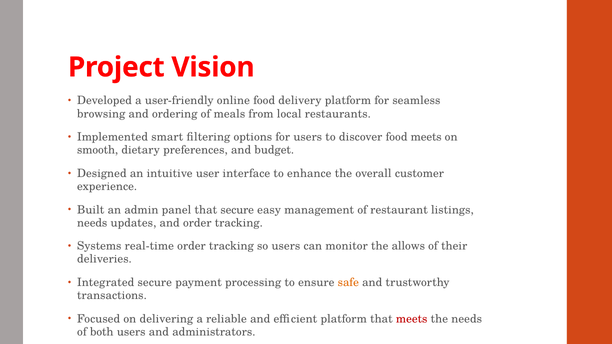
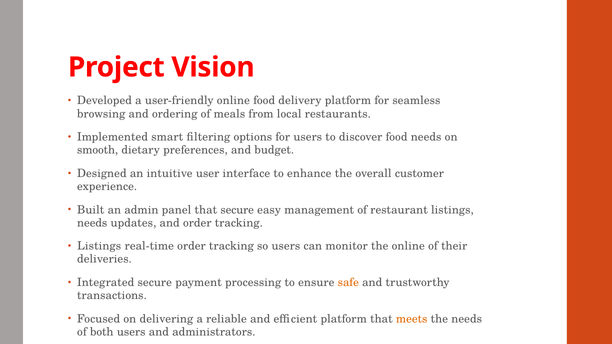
food meets: meets -> needs (426, 137)
Systems: Systems -> Listings (99, 246)
the allows: allows -> online (408, 246)
meets colour: red -> orange (412, 319)
